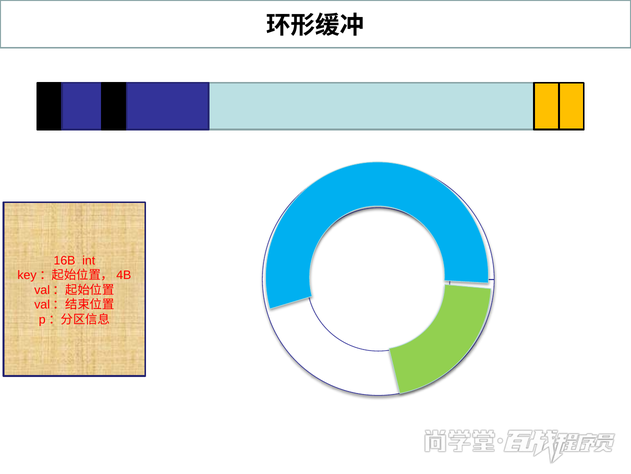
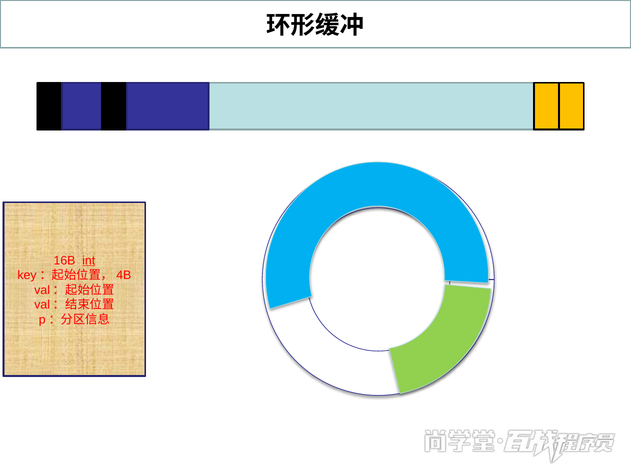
int underline: none -> present (89, 260)
